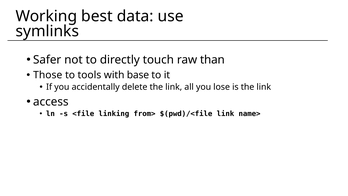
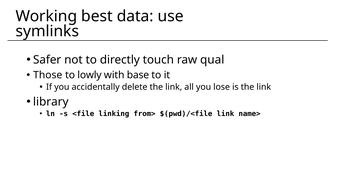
than: than -> qual (212, 60)
tools: tools -> lowly (89, 75)
access: access -> library (51, 102)
